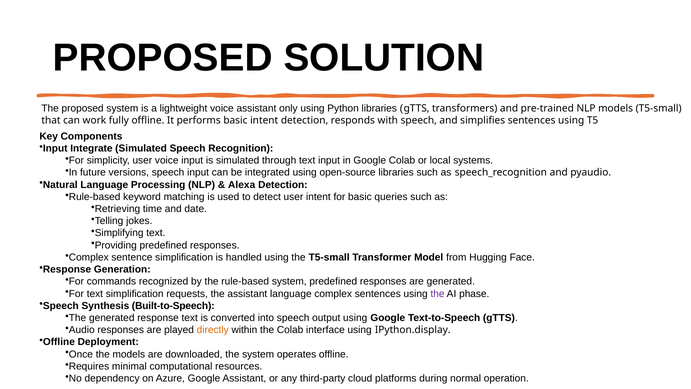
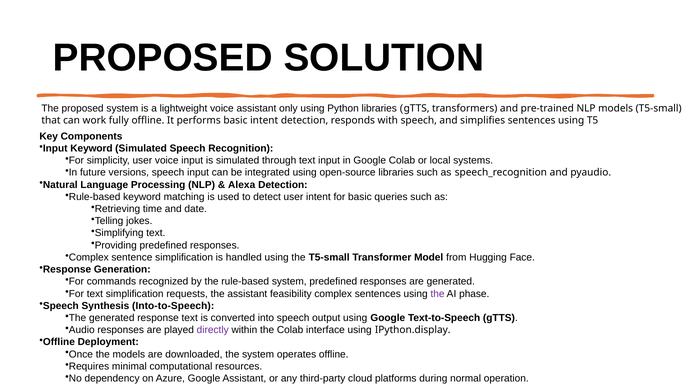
Input Integrate: Integrate -> Keyword (91, 148)
assistant language: language -> feasibility (291, 293)
Built-to-Speech: Built-to-Speech -> Into-to-Speech (173, 306)
directly colour: orange -> purple (213, 330)
